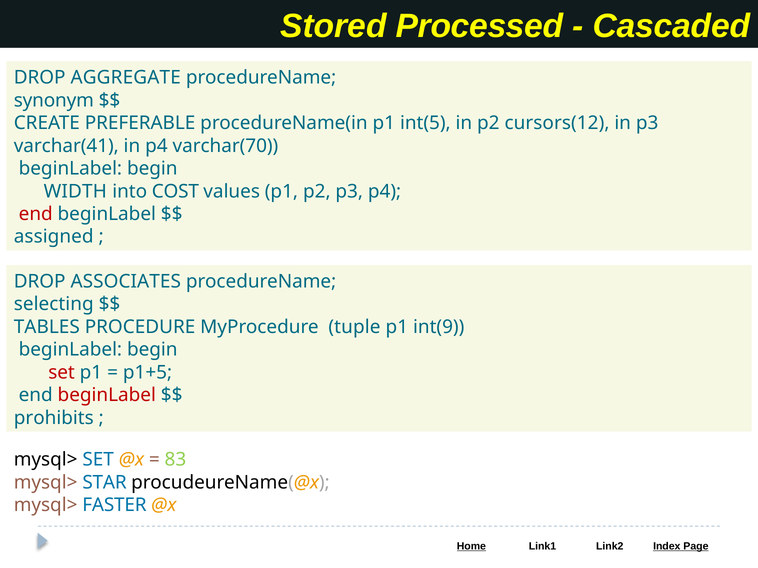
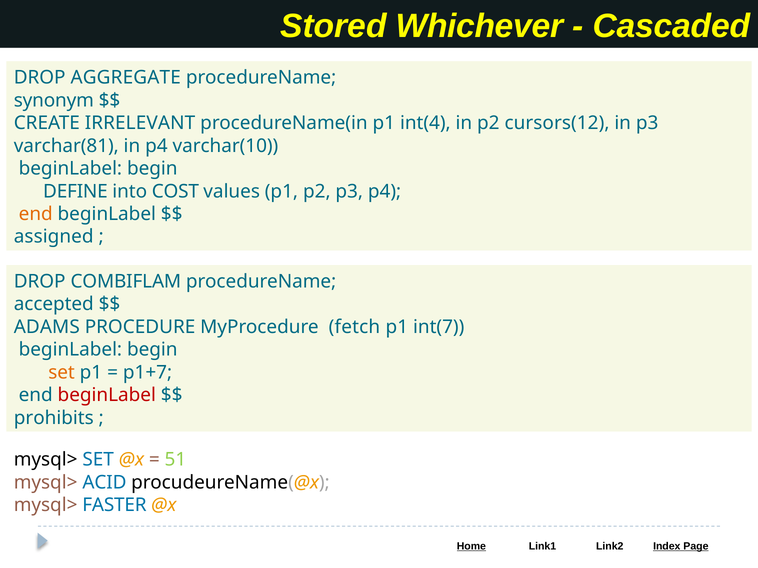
Processed: Processed -> Whichever (480, 26)
PREFERABLE: PREFERABLE -> IRRELEVANT (140, 123)
int(5: int(5 -> int(4 (425, 123)
varchar(41: varchar(41 -> varchar(81 (66, 146)
varchar(70: varchar(70 -> varchar(10 (225, 146)
WIDTH: WIDTH -> DEFINE (75, 191)
end colour: red -> orange (36, 214)
ASSOCIATES: ASSOCIATES -> COMBIFLAM (126, 282)
selecting: selecting -> accepted (54, 304)
TABLES: TABLES -> ADAMS (47, 327)
tuple: tuple -> fetch (354, 327)
int(9: int(9 -> int(7 (439, 327)
set colour: red -> orange (62, 373)
p1+5: p1+5 -> p1+7 (148, 373)
83: 83 -> 51 (175, 460)
STAR: STAR -> ACID (104, 483)
